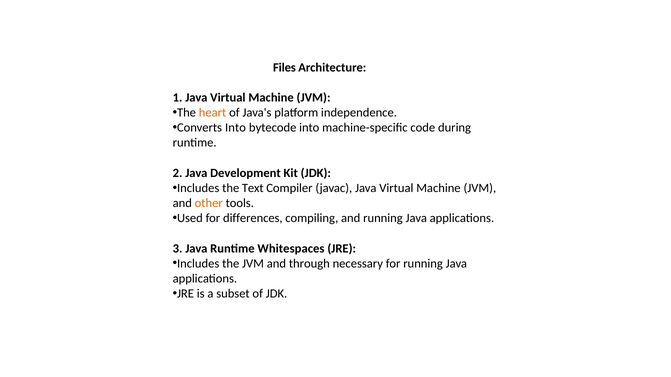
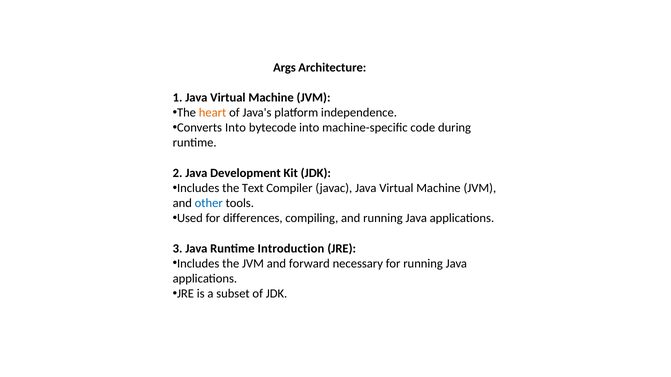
Files: Files -> Args (284, 67)
other colour: orange -> blue (209, 203)
Whitespaces: Whitespaces -> Introduction (291, 249)
through: through -> forward (309, 264)
